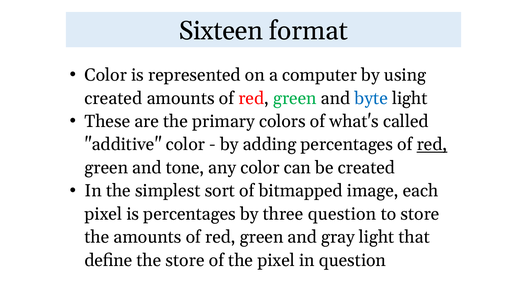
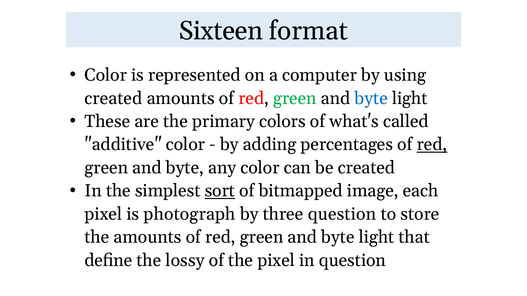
tone: tone -> byte (185, 168)
sort underline: none -> present (220, 191)
is percentages: percentages -> photograph (189, 214)
gray: gray -> byte (338, 237)
the store: store -> lossy (185, 261)
